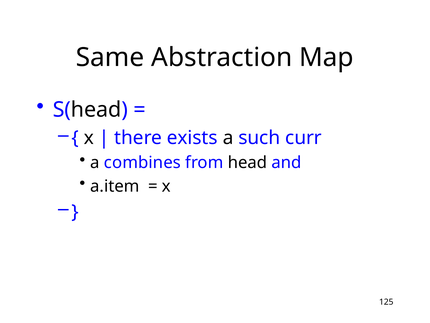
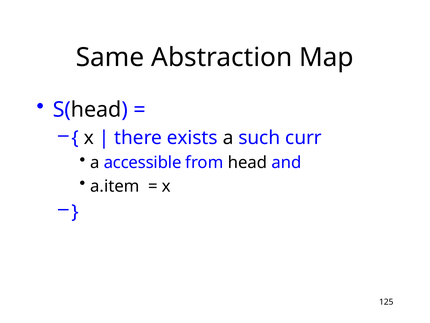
combines: combines -> accessible (143, 162)
